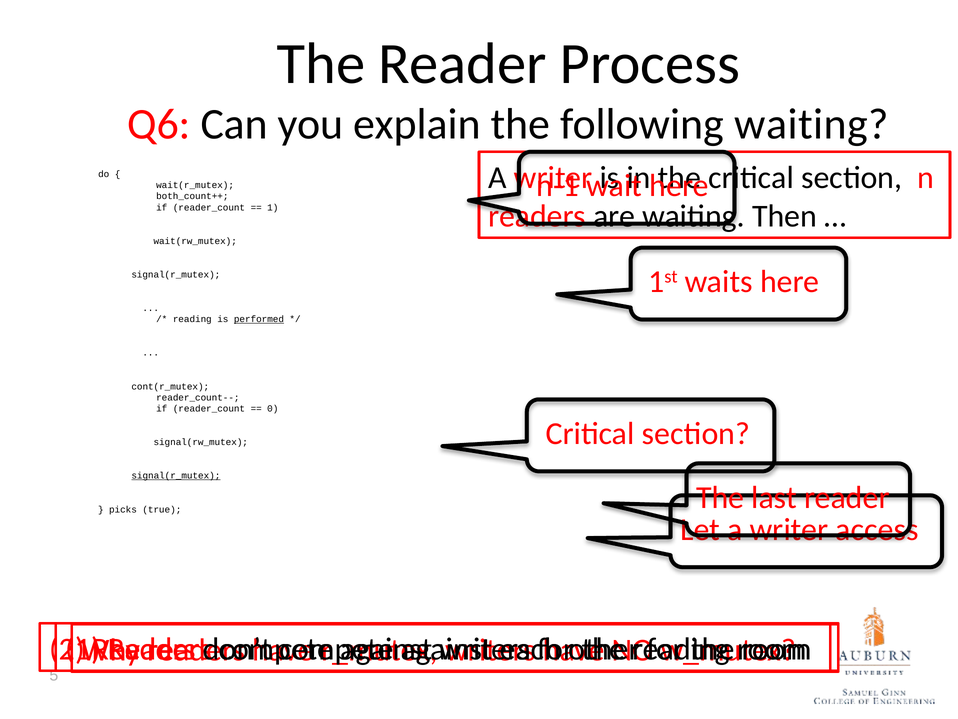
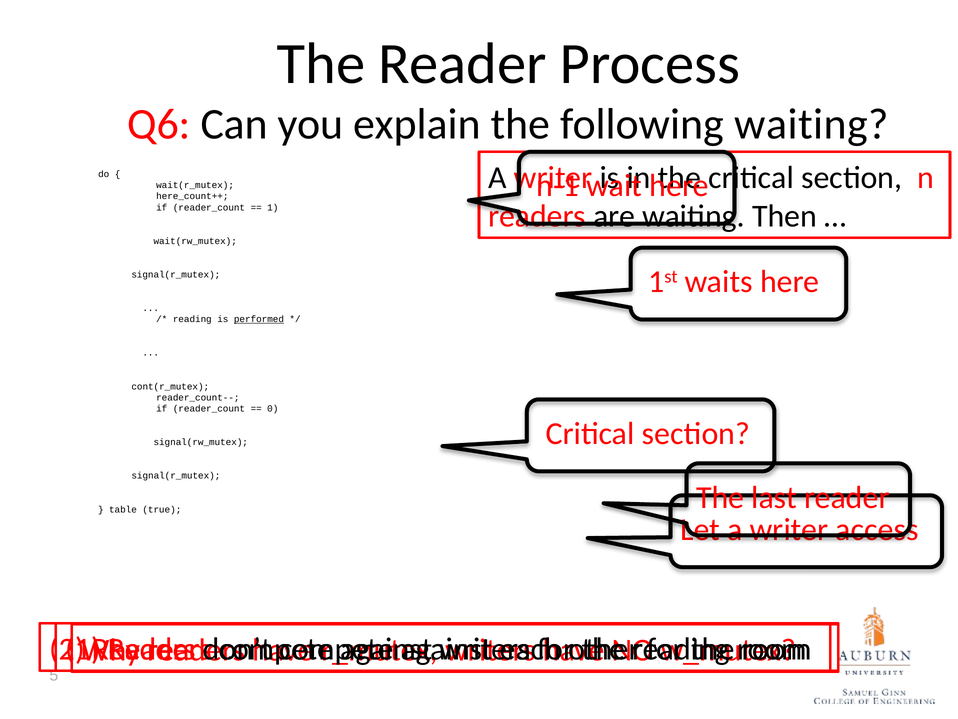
both_count++: both_count++ -> here_count++ (192, 196)
signal(r_mutex underline: present -> none (176, 476)
picks: picks -> table (123, 509)
